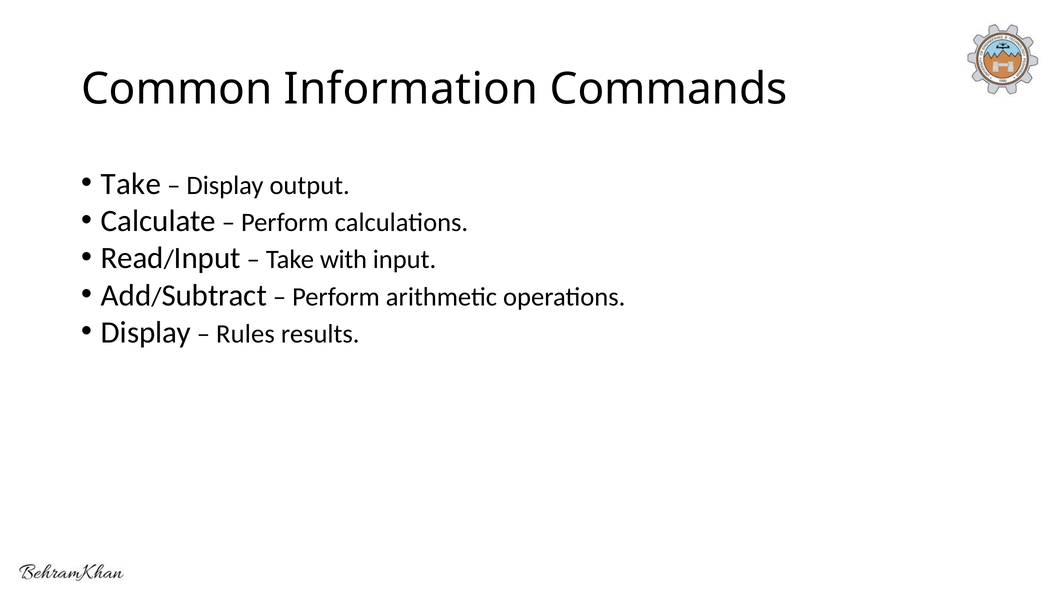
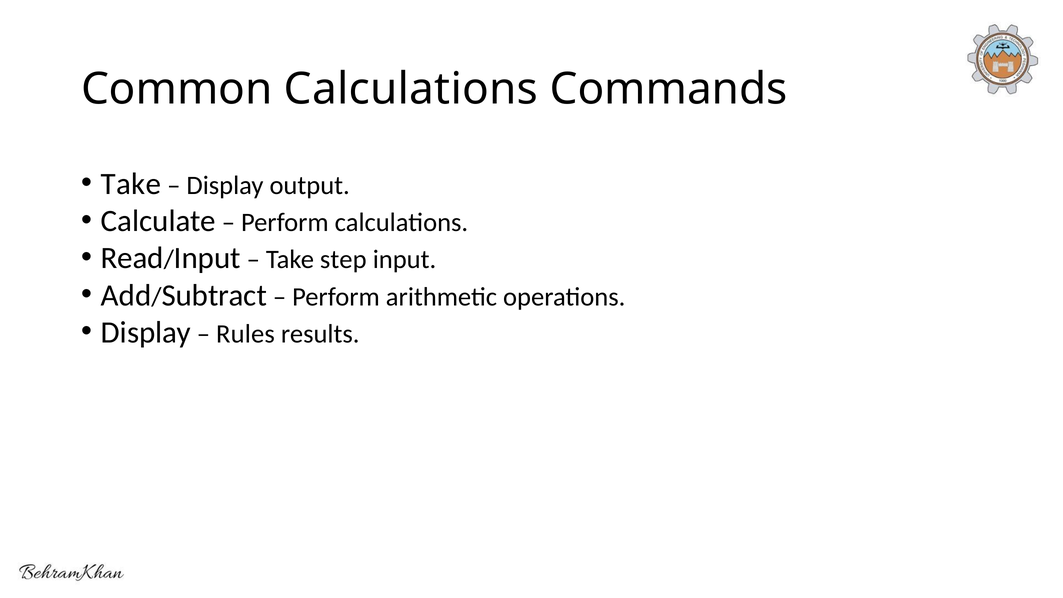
Common Information: Information -> Calculations (411, 89)
with: with -> step (343, 260)
